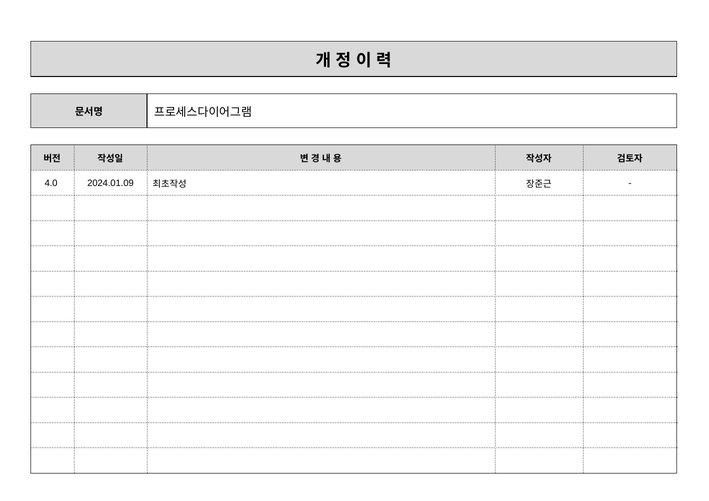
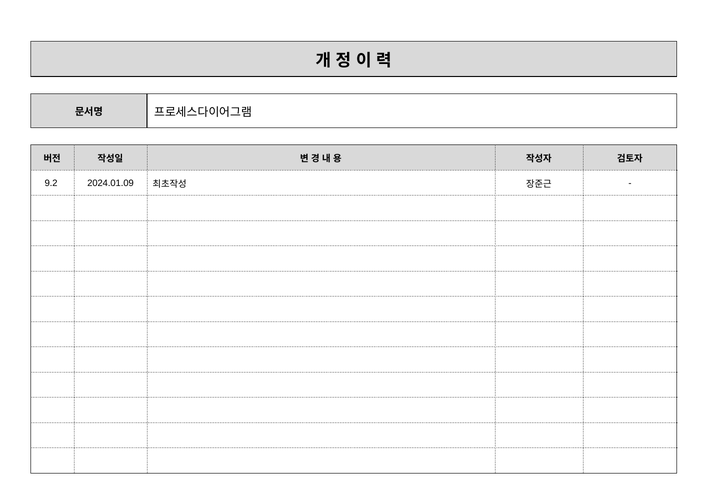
4.0: 4.0 -> 9.2 (51, 183)
